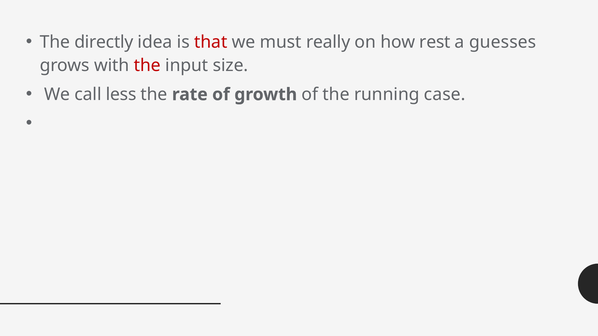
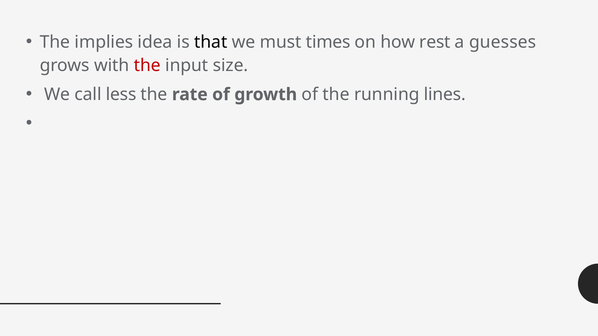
directly: directly -> implies (104, 42)
that colour: red -> black (211, 42)
really: really -> times (328, 42)
case: case -> lines (445, 95)
